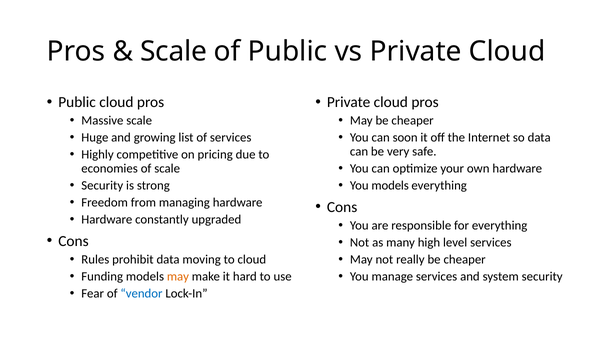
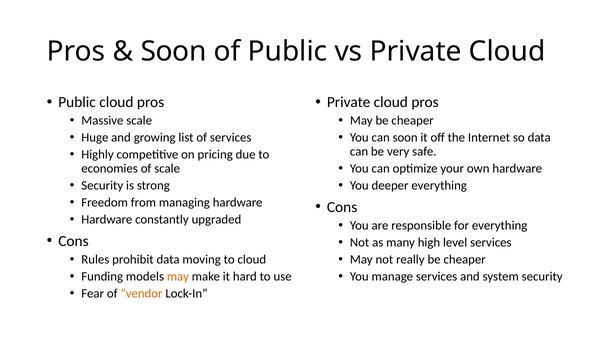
Scale: Scale -> Soon (174, 52)
You models: models -> deeper (390, 186)
vendor colour: blue -> orange (141, 294)
